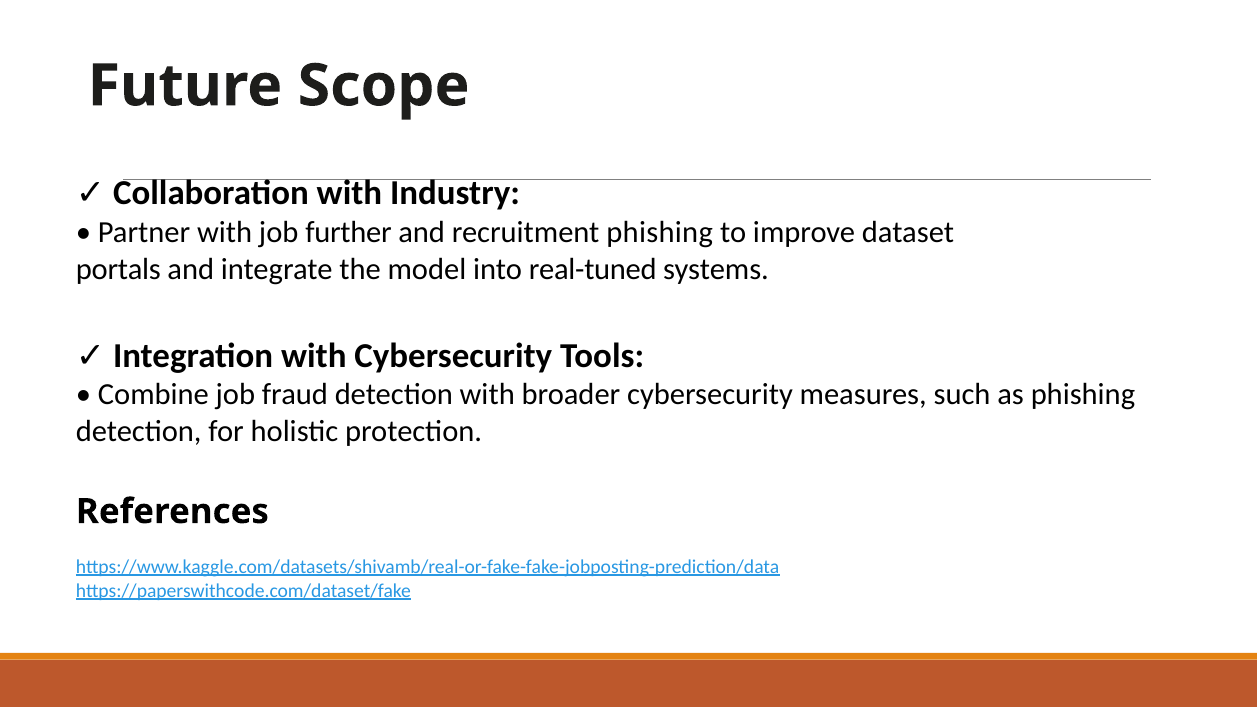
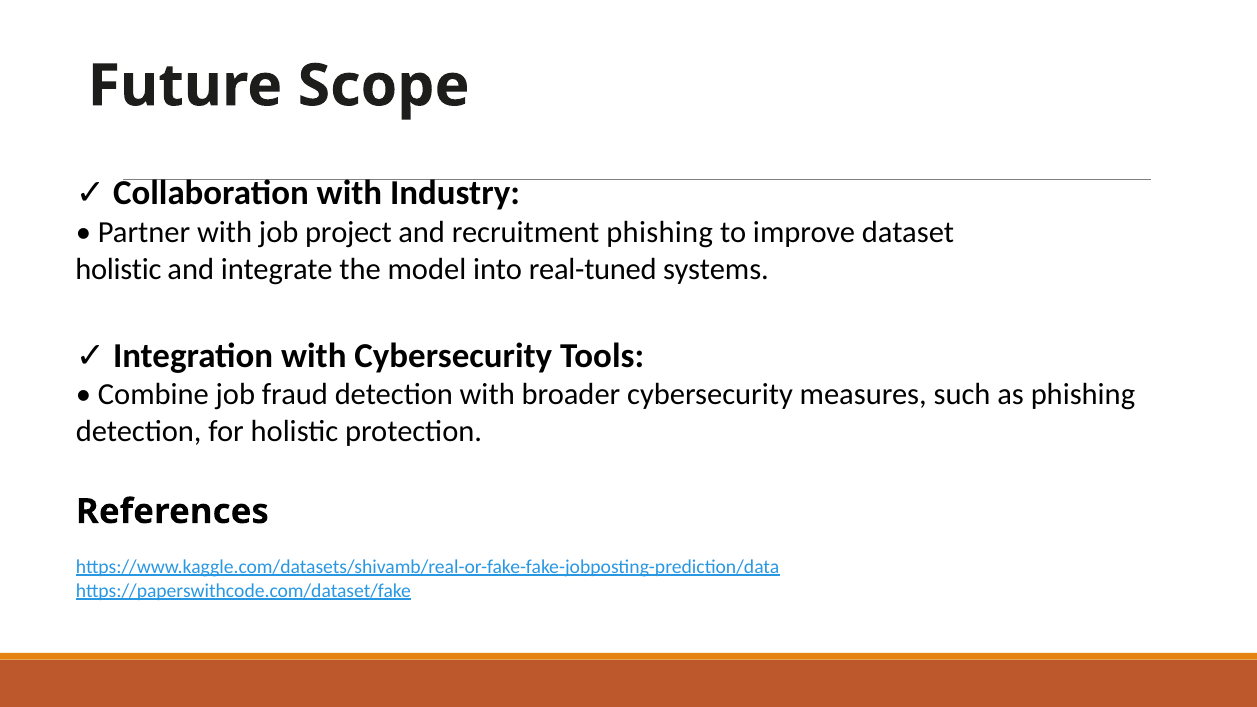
further: further -> project (349, 232)
portals: portals -> holistic (118, 269)
